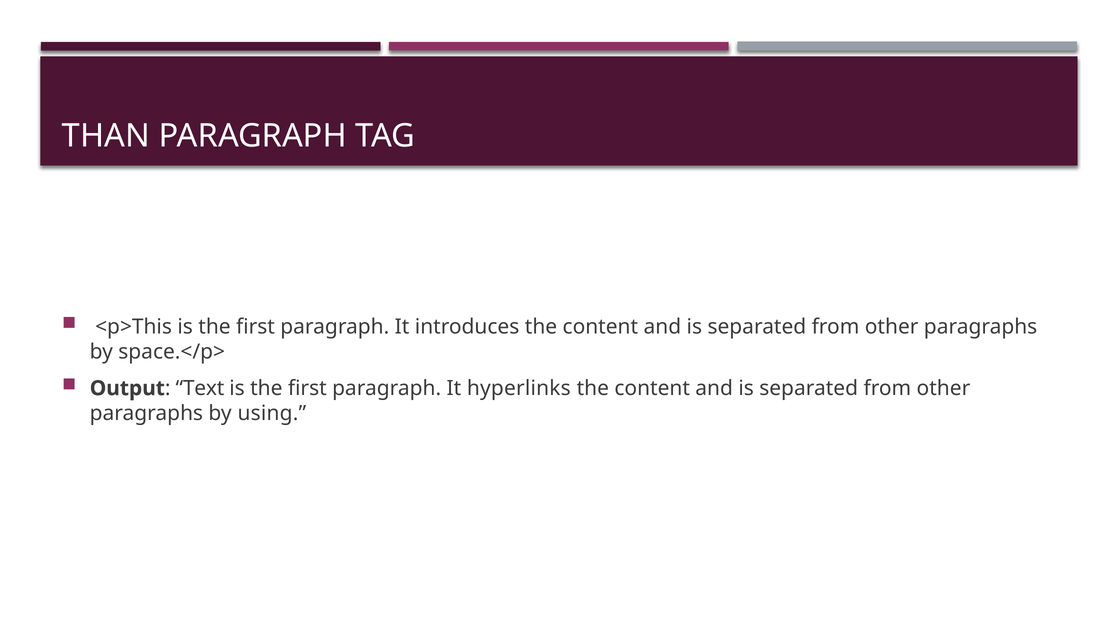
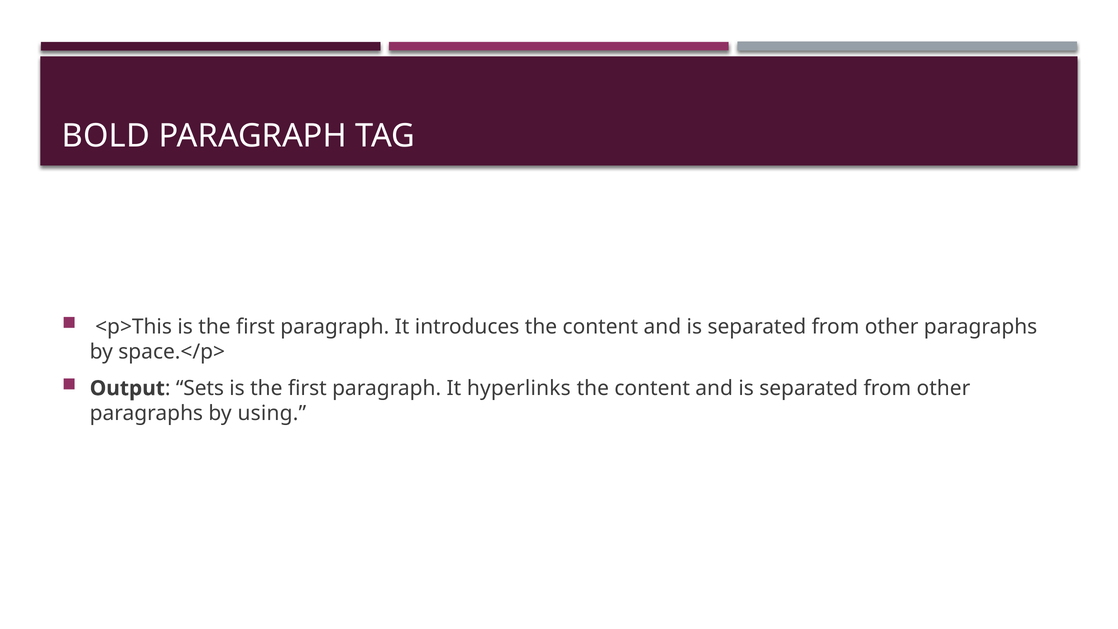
THAN: THAN -> BOLD (106, 136)
Text: Text -> Sets (200, 388)
